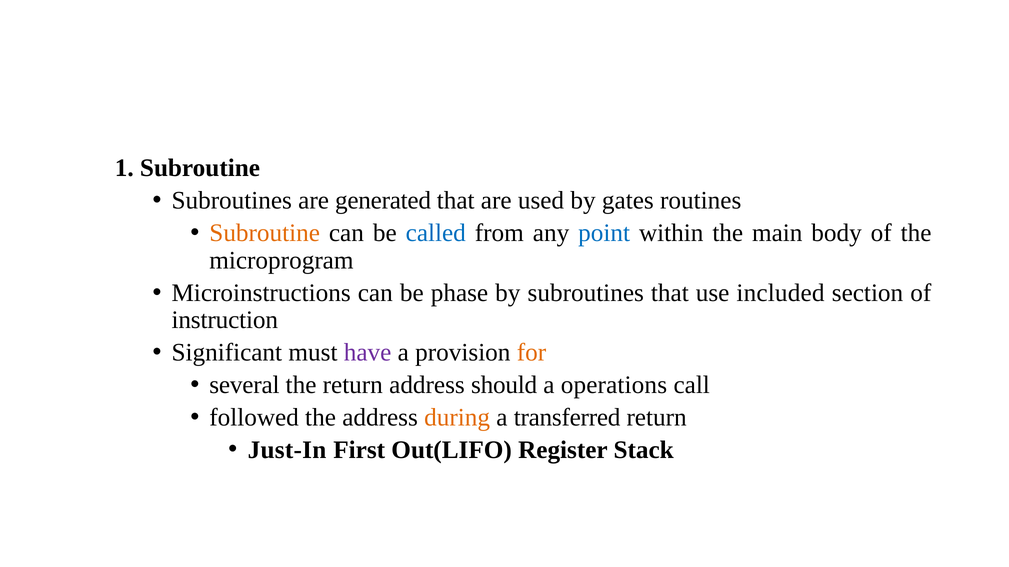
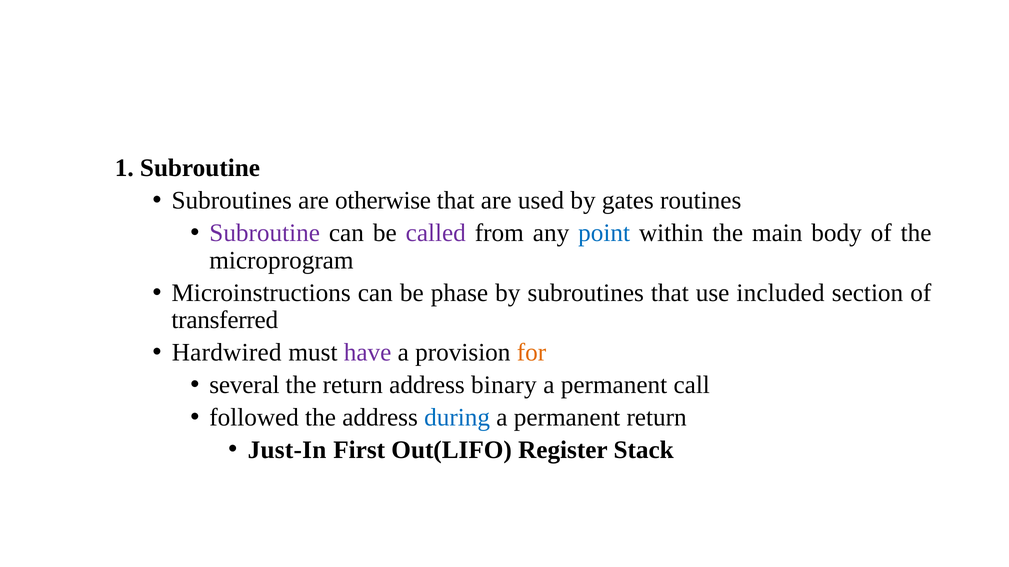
generated: generated -> otherwise (383, 201)
Subroutine colour: orange -> purple (265, 233)
called colour: blue -> purple (436, 233)
instruction: instruction -> transferred (225, 320)
Significant: Significant -> Hardwired (227, 353)
should: should -> binary (504, 385)
operations: operations -> permanent (614, 385)
during colour: orange -> blue (457, 418)
transferred: transferred -> permanent (567, 418)
